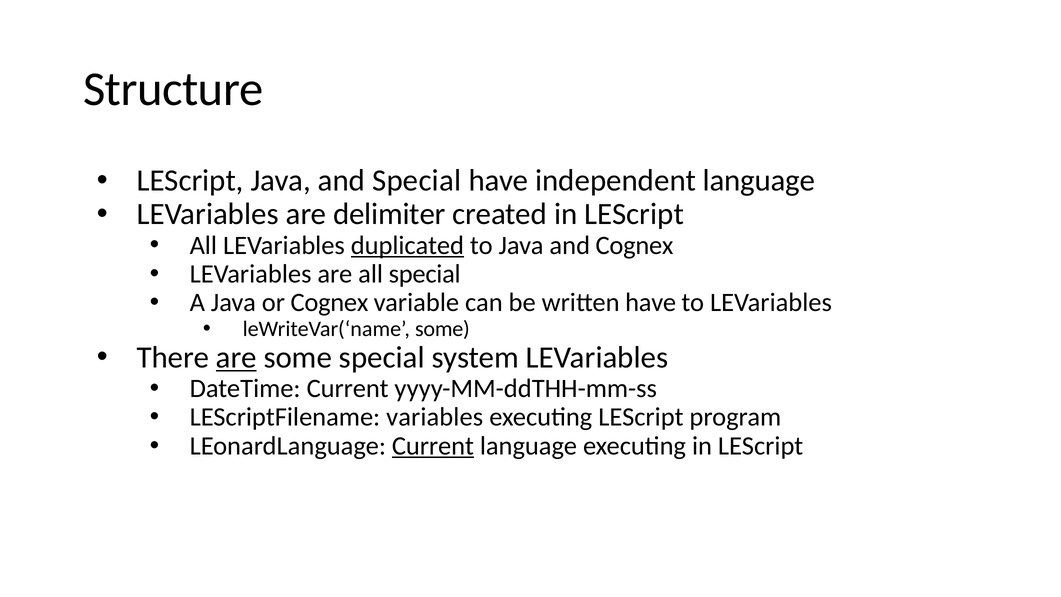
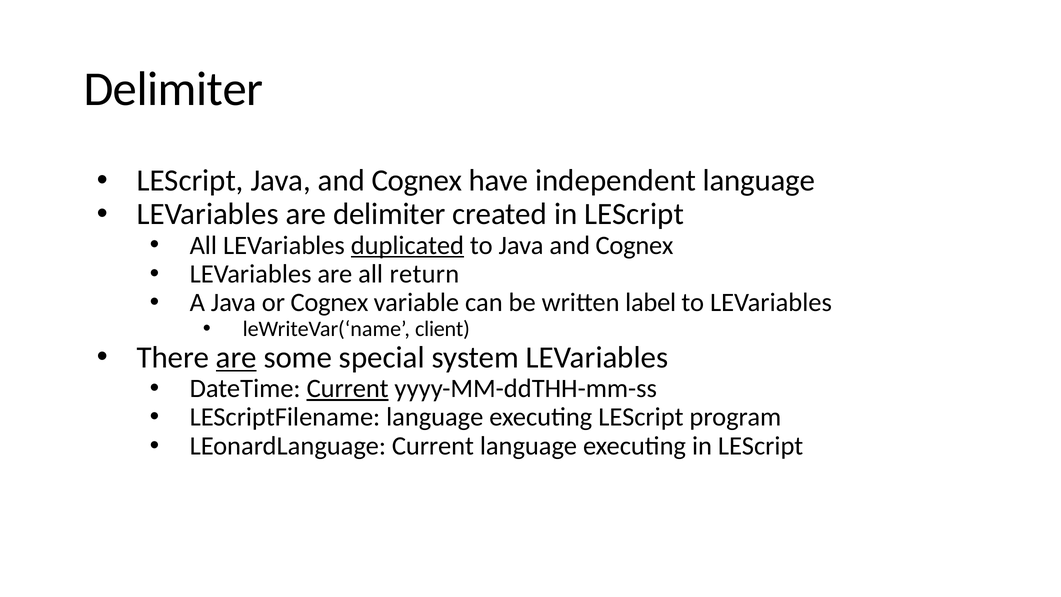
Structure: Structure -> Delimiter (173, 89)
LEScript Java and Special: Special -> Cognex (417, 181)
all special: special -> return (424, 274)
written have: have -> label (651, 302)
leWriteVar(‘name some: some -> client (442, 329)
Current underline: none -> present (348, 388)
LEScriptFilename variables: variables -> language (435, 417)
Current underline: present -> none (433, 446)
